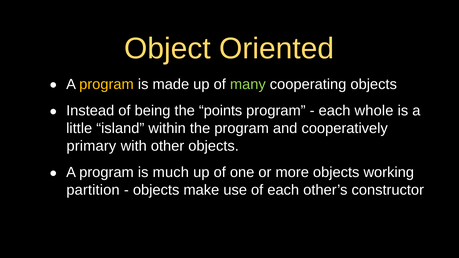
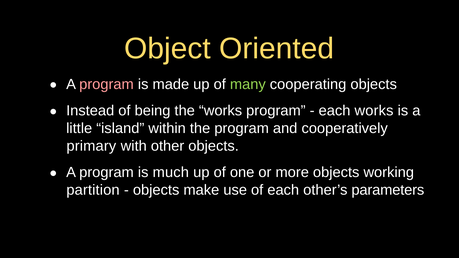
program colour: yellow -> pink (106, 84)
the points: points -> works (221, 111)
each whole: whole -> works (374, 111)
constructor: constructor -> parameters (388, 190)
